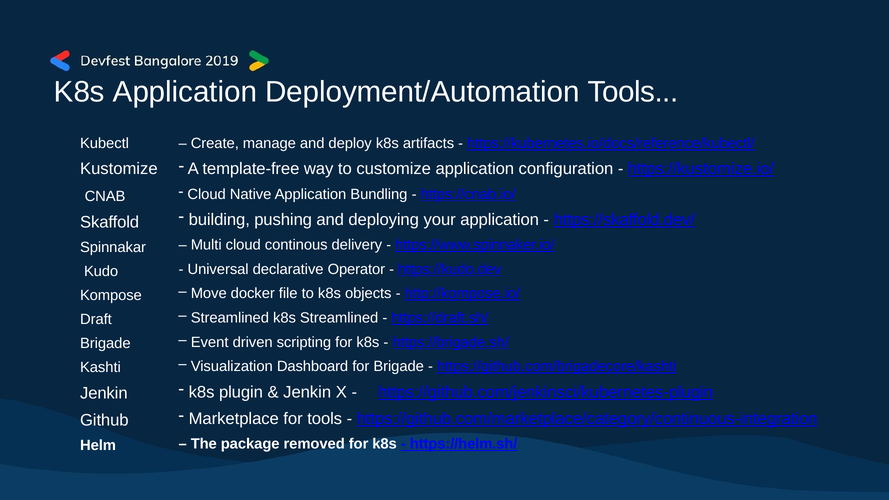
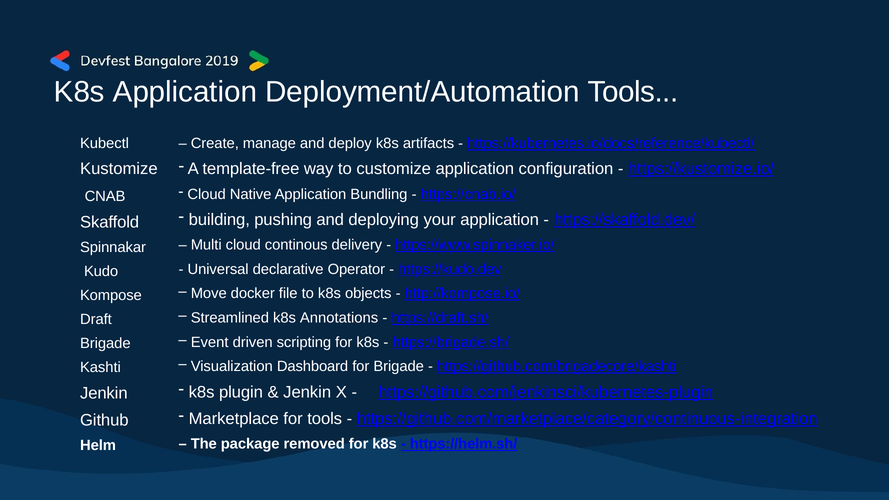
k8s Streamlined: Streamlined -> Annotations (339, 318)
